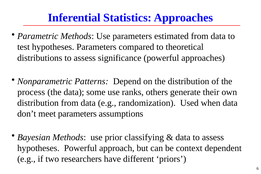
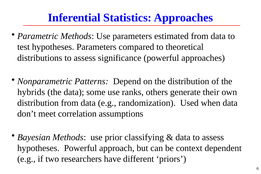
process: process -> hybrids (31, 92)
meet parameters: parameters -> correlation (77, 114)
